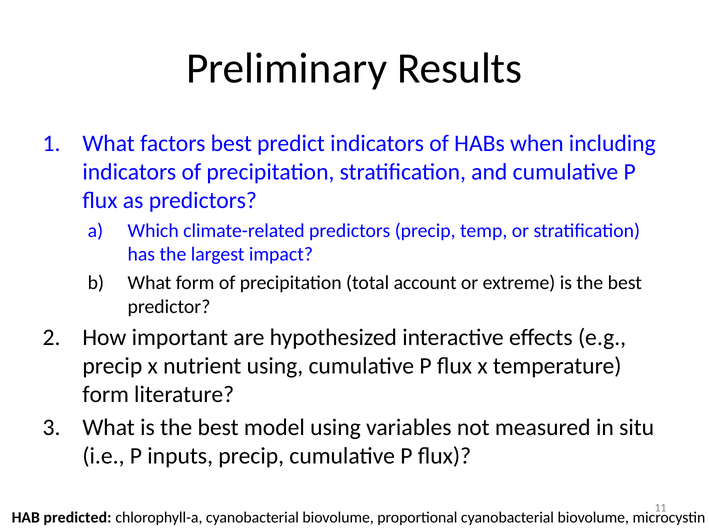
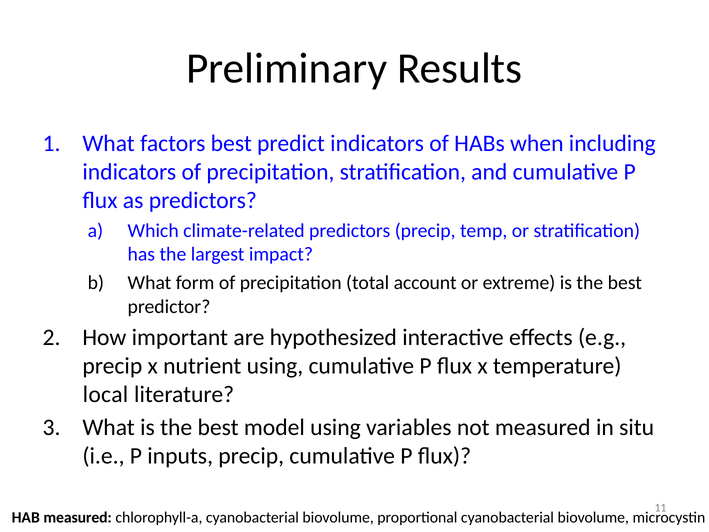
form: form -> local (106, 394)
HAB predicted: predicted -> measured (78, 517)
